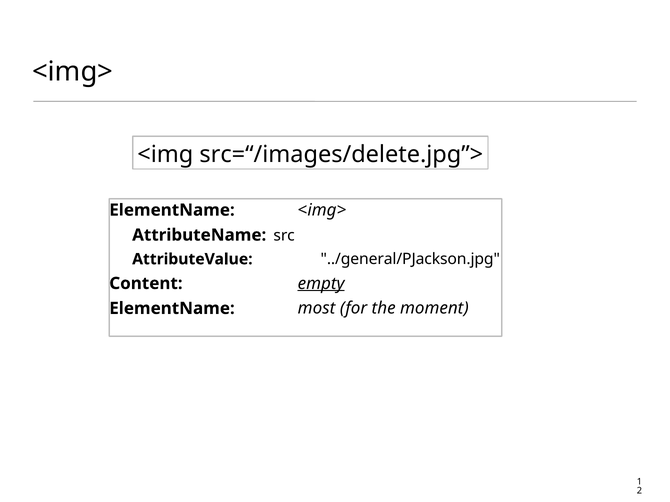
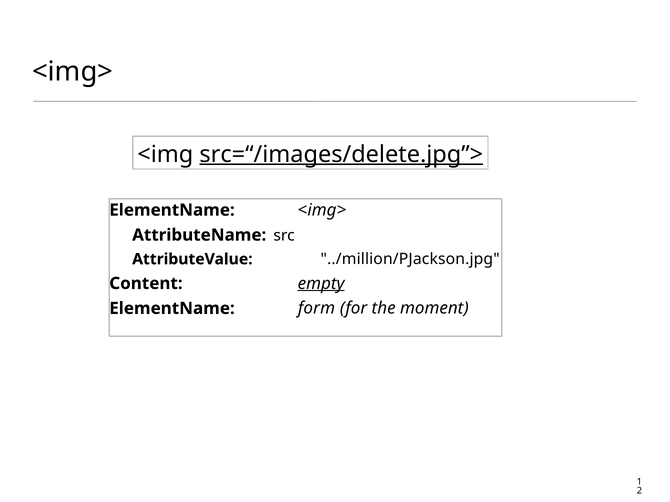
src=“/images/delete.jpg”> underline: none -> present (341, 154)
../general/PJackson.jpg: ../general/PJackson.jpg -> ../million/PJackson.jpg (410, 259)
most: most -> form (316, 309)
